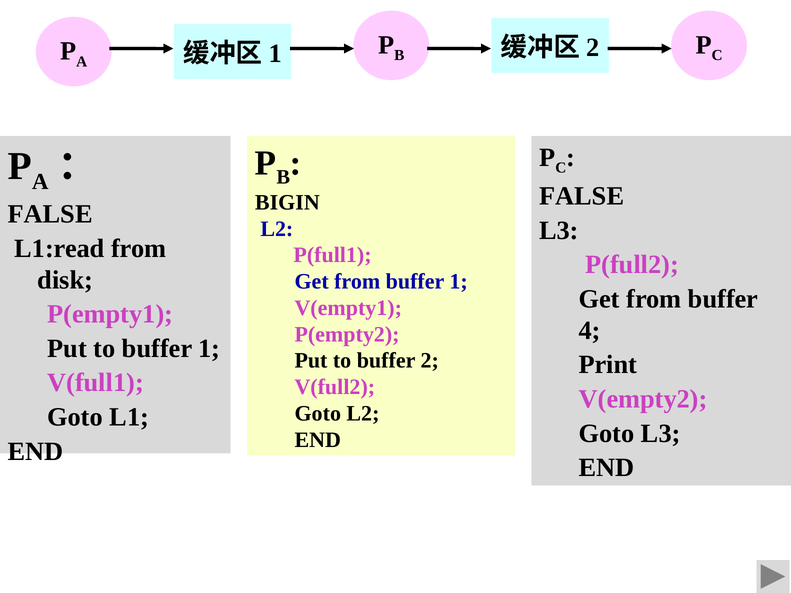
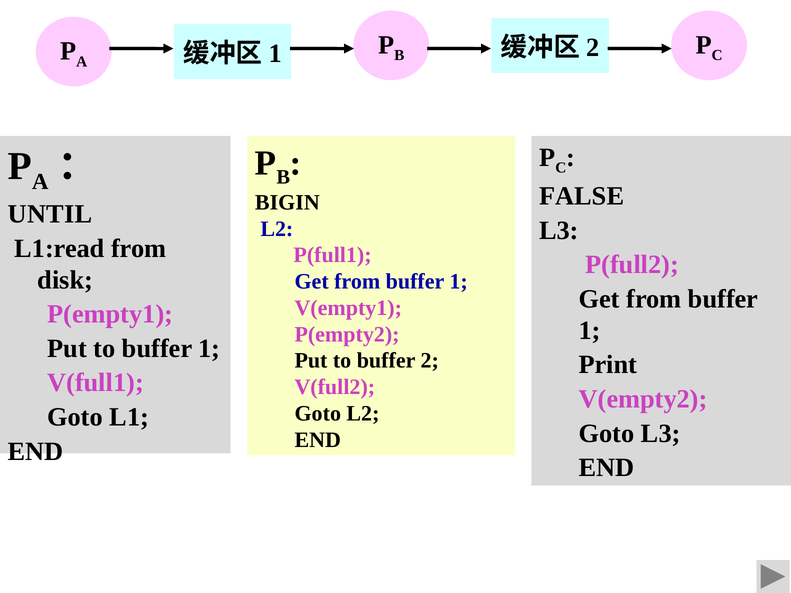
FALSE: FALSE -> UNTIL (50, 214)
4: 4 -> 1 (590, 331)
